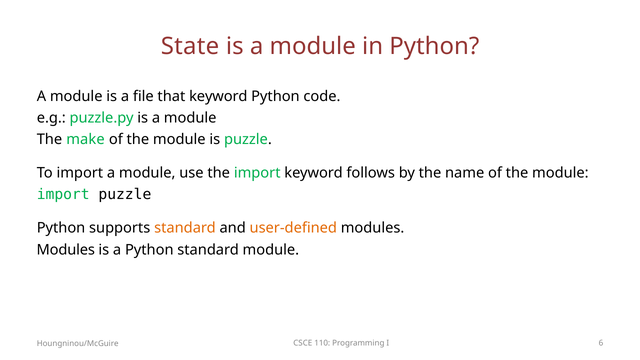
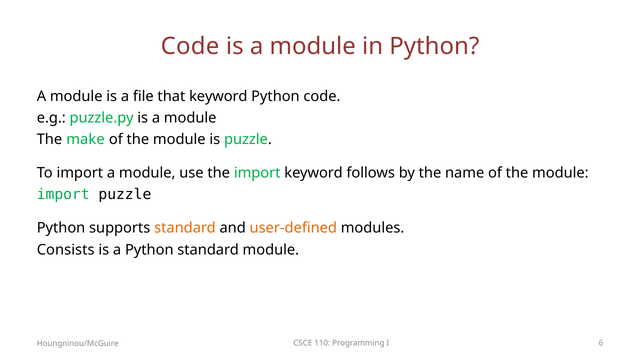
State: State -> Code (190, 46)
Modules: Modules -> Consists (66, 250)
